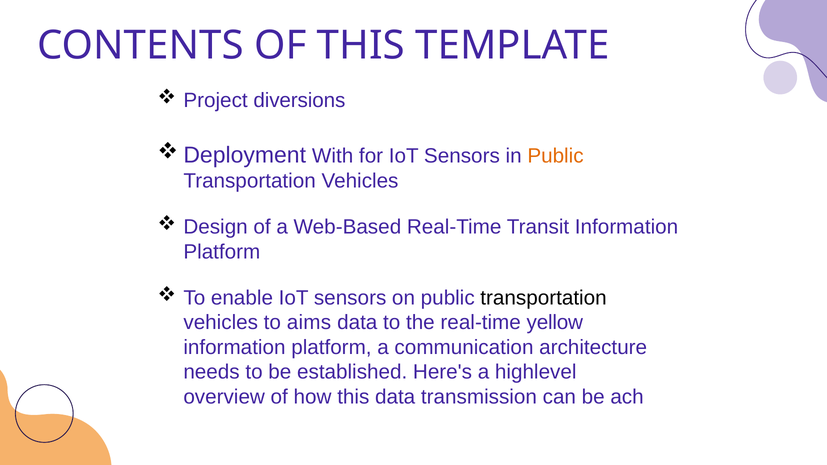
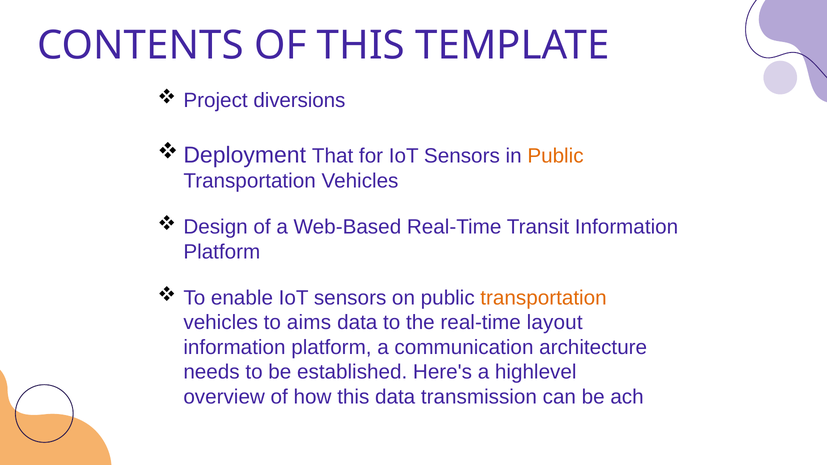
With: With -> That (333, 156)
transportation colour: black -> orange (544, 298)
yellow: yellow -> layout (555, 323)
